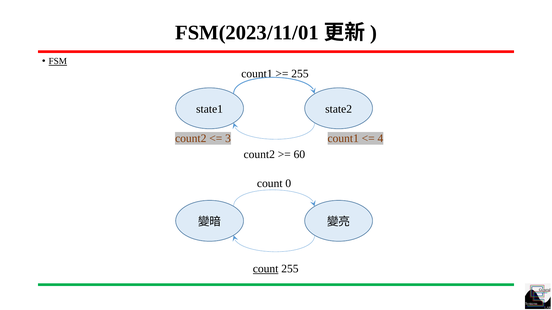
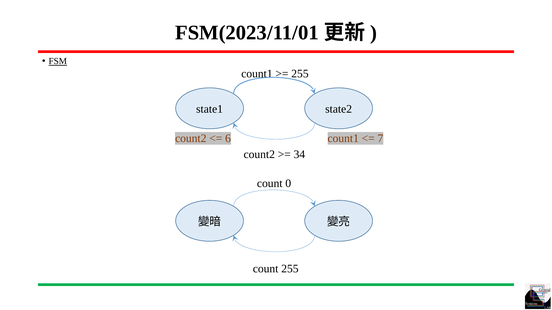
3: 3 -> 6 (228, 139)
4: 4 -> 7 (380, 139)
60: 60 -> 34 (299, 154)
count underline: present -> none (266, 269)
